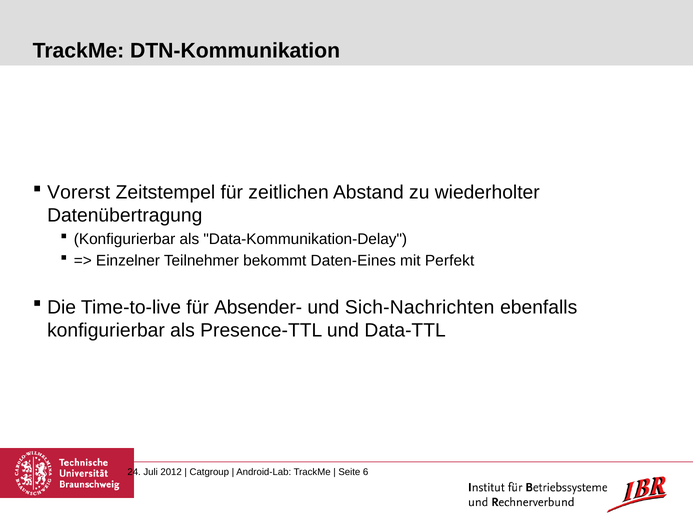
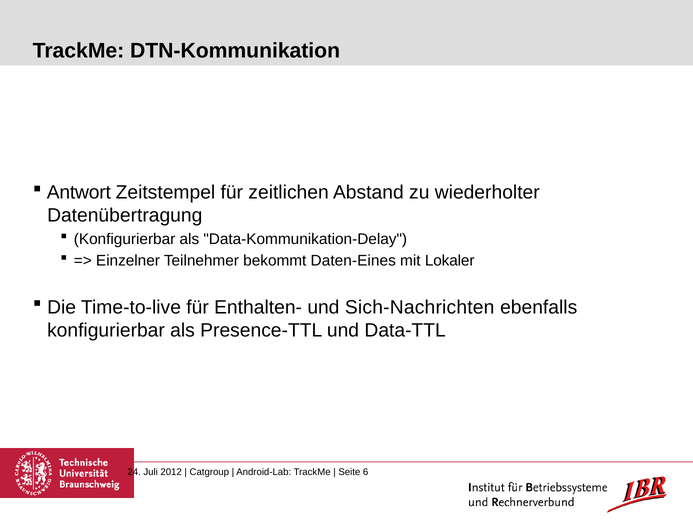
Vorerst: Vorerst -> Antwort (79, 192)
Perfekt: Perfekt -> Lokaler (450, 261)
Absender-: Absender- -> Enthalten- (258, 307)
